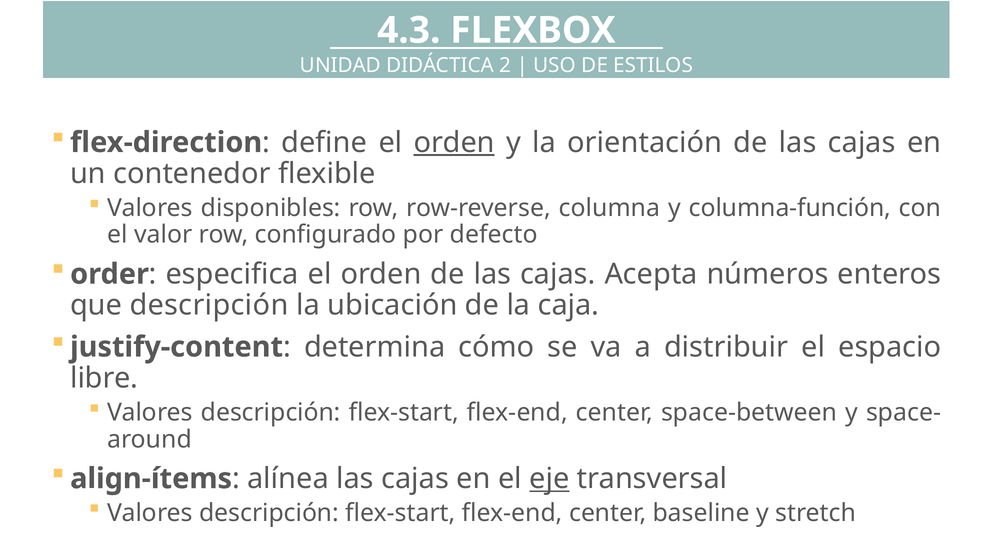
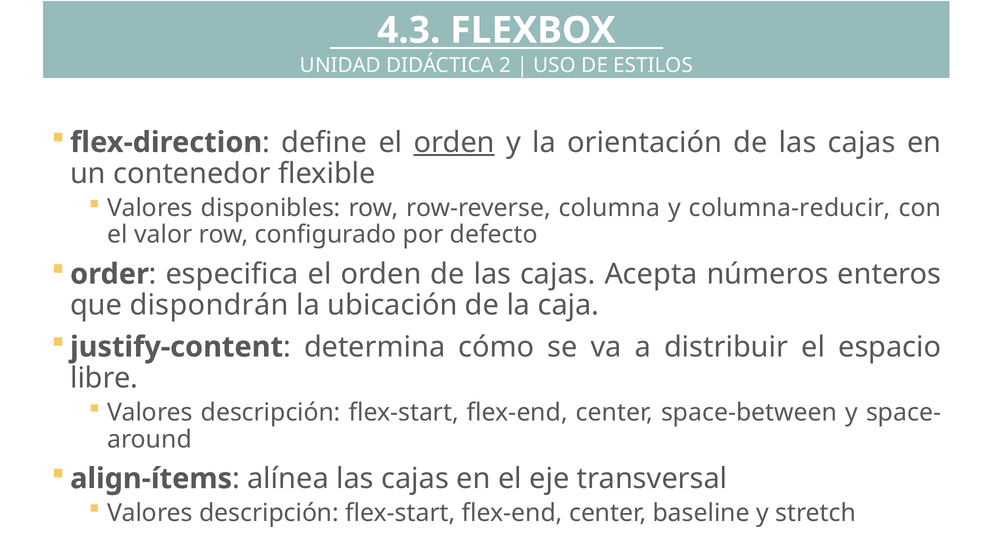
columna-función: columna-función -> columna-reducir (790, 208)
que descripción: descripción -> dispondrán (209, 305)
eje underline: present -> none (549, 478)
